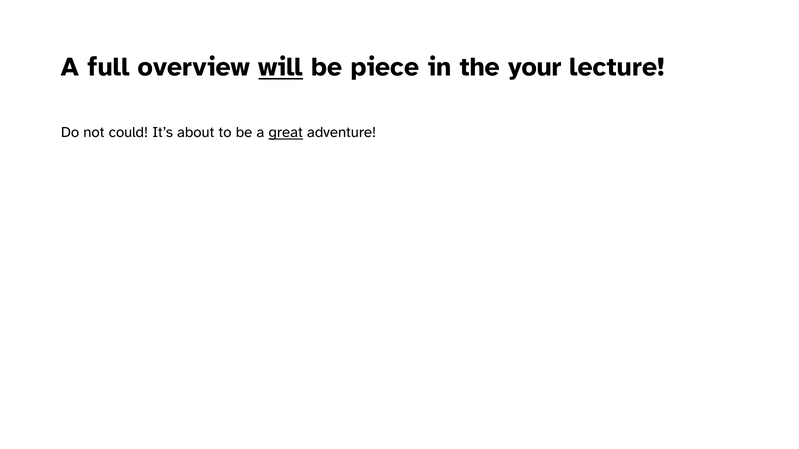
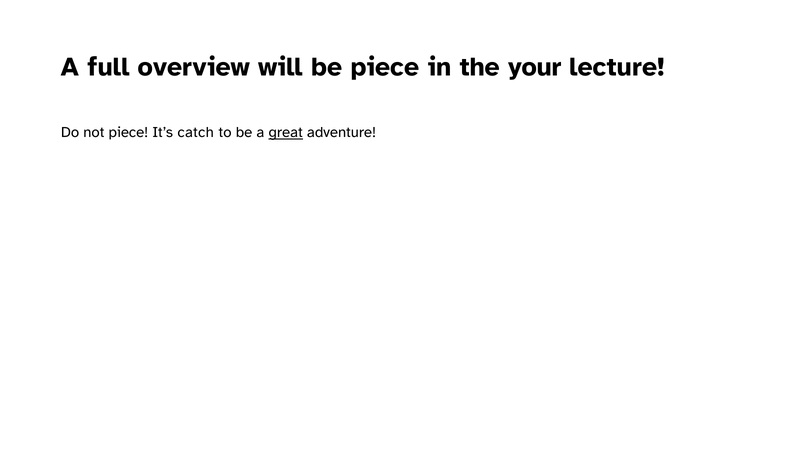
will underline: present -> none (281, 67)
not could: could -> piece (128, 133)
about: about -> catch (196, 133)
